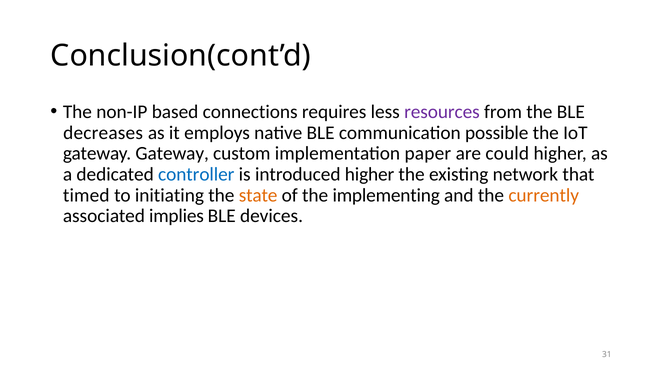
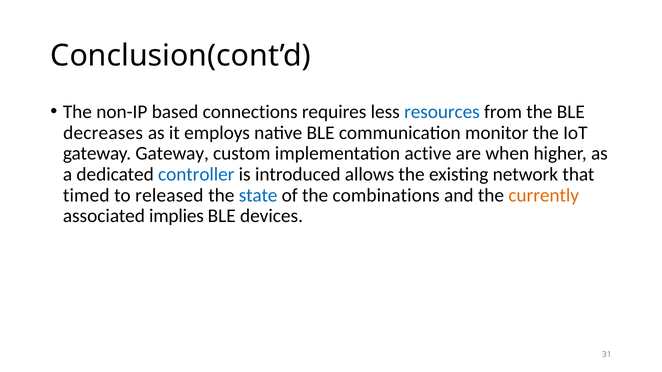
resources colour: purple -> blue (442, 112)
possible: possible -> monitor (497, 133)
paper: paper -> active (428, 154)
could: could -> when (507, 154)
introduced higher: higher -> allows (370, 174)
initiating: initiating -> released (169, 195)
state colour: orange -> blue (258, 195)
implementing: implementing -> combinations (386, 195)
